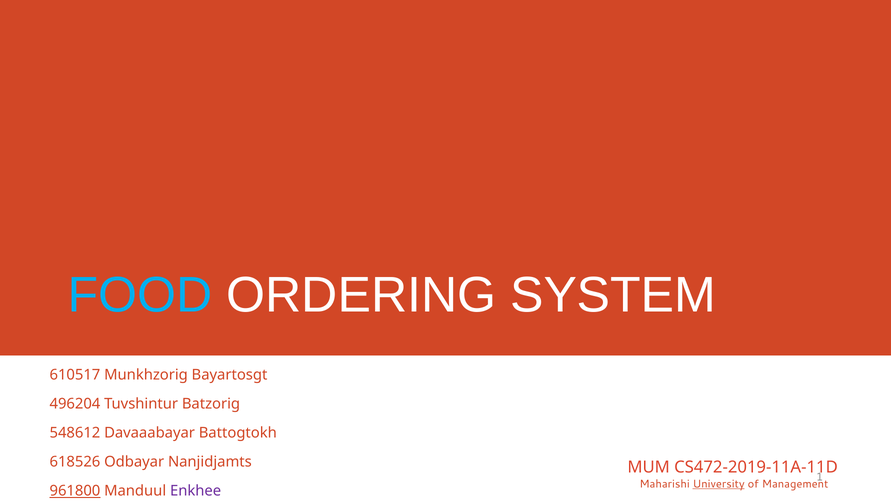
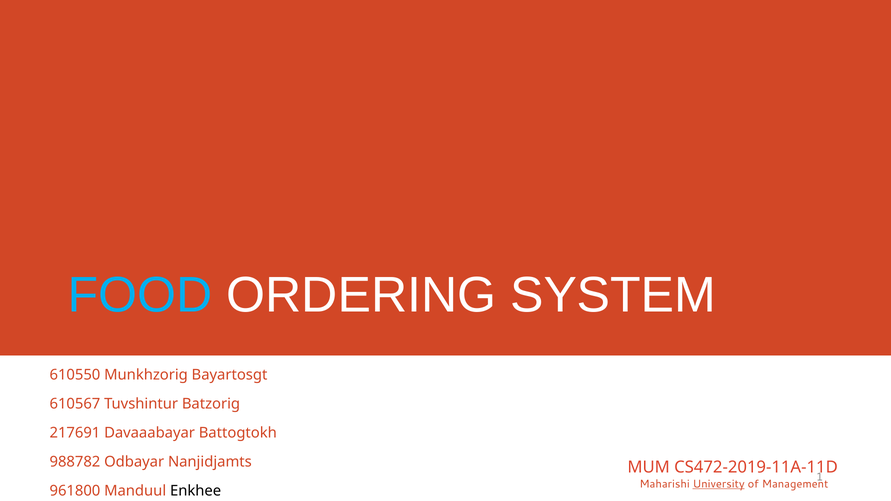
610517: 610517 -> 610550 (75, 375)
496204: 496204 -> 610567 (75, 404)
548612: 548612 -> 217691 (75, 433)
618526: 618526 -> 988782 (75, 462)
961800 underline: present -> none (75, 491)
Enkhee colour: purple -> black (196, 491)
